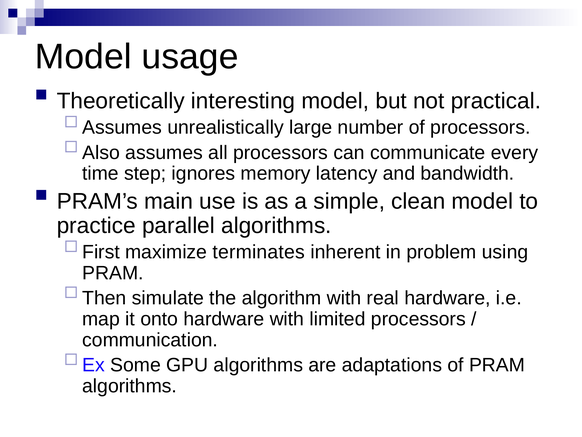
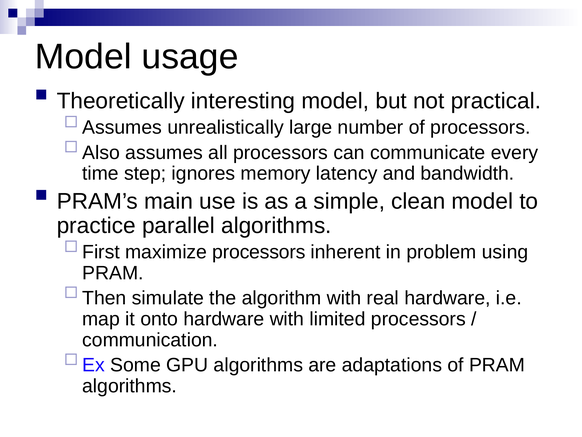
maximize terminates: terminates -> processors (259, 252)
